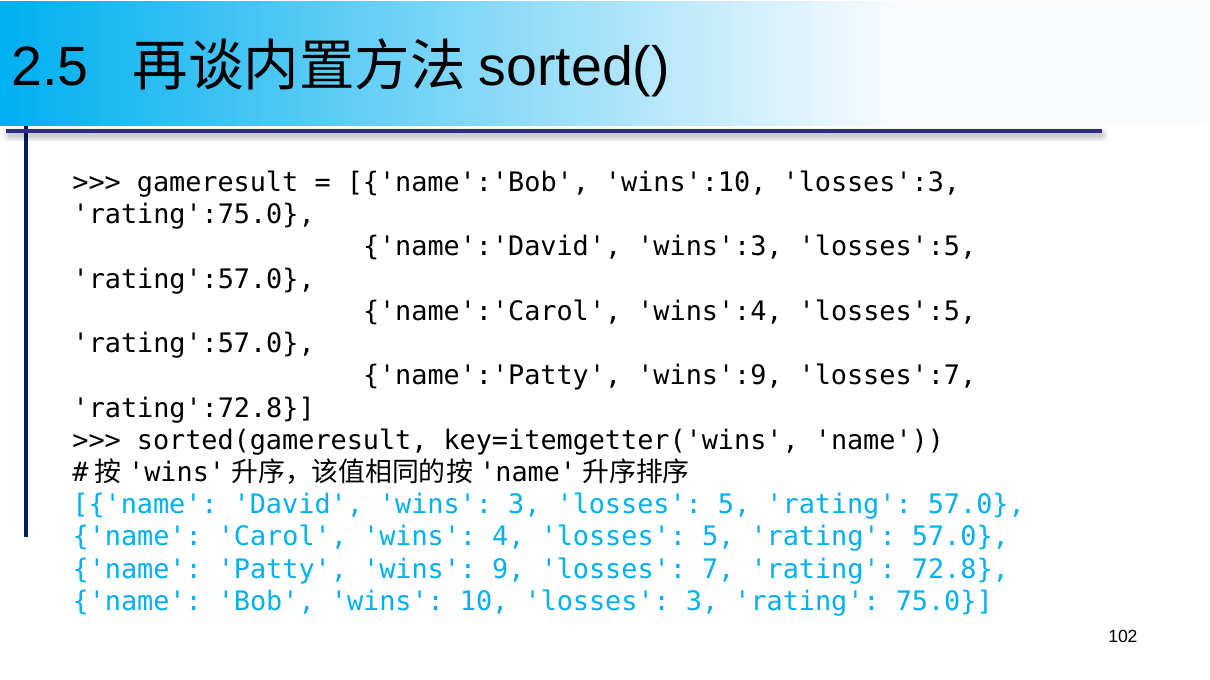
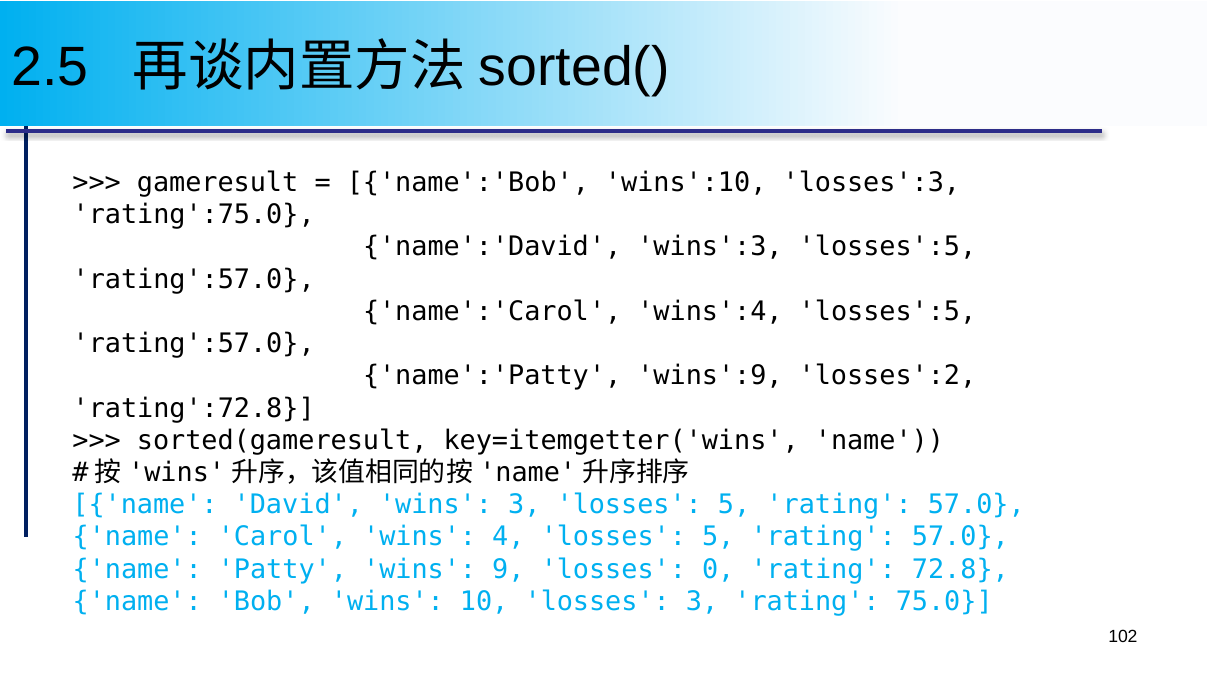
losses':7: losses':7 -> losses':2 (887, 376)
7: 7 -> 0 (718, 570)
